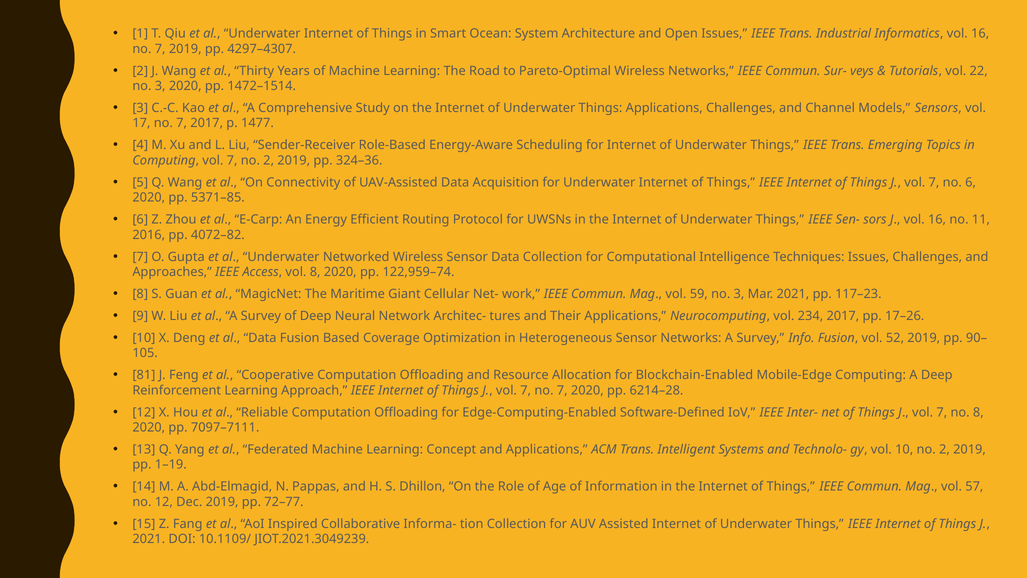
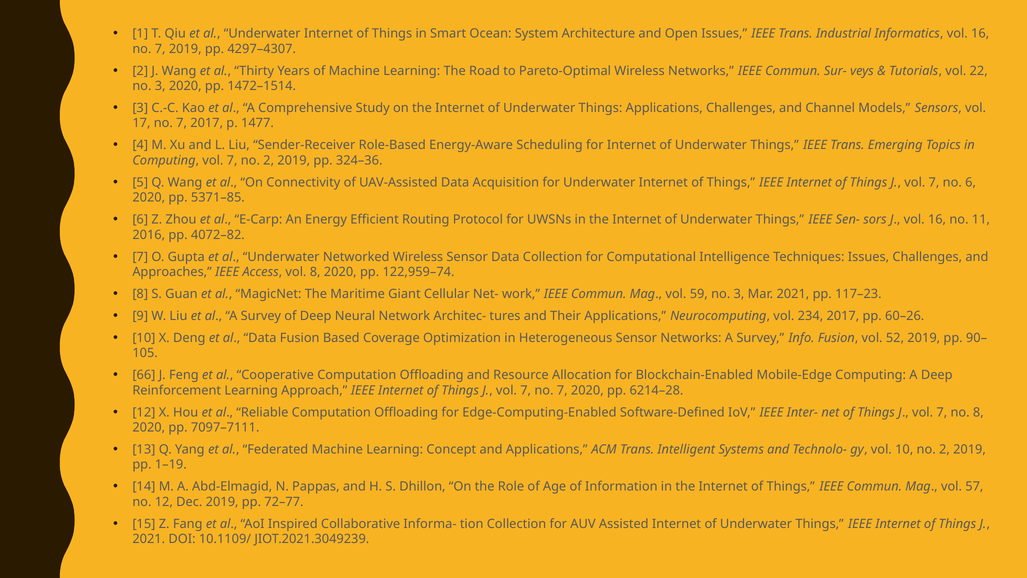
17–26: 17–26 -> 60–26 (905, 316)
81: 81 -> 66 (144, 375)
